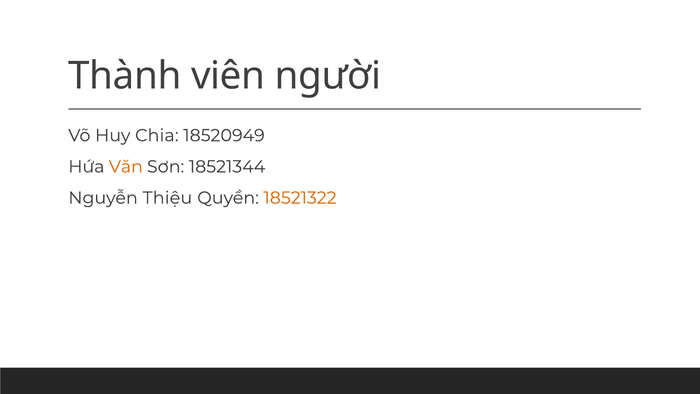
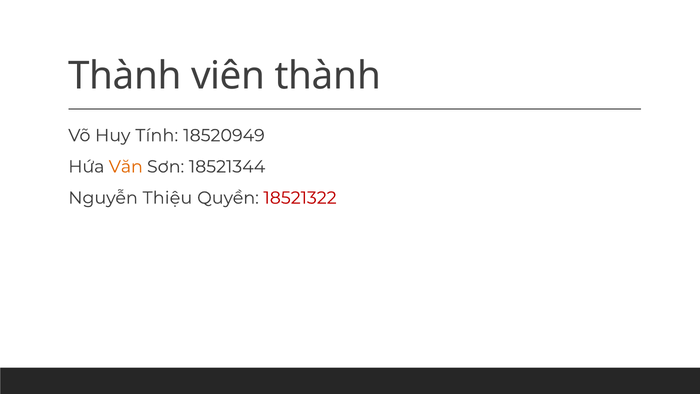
viên người: người -> thành (328, 76)
Chia: Chia -> Tính (157, 135)
18521322 colour: orange -> red (300, 198)
